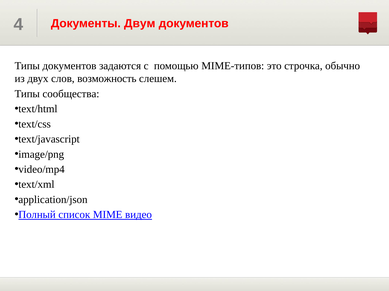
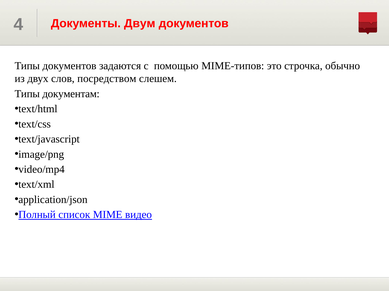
возможность: возможность -> посредством (107, 79)
сообщества: сообщества -> документам (71, 94)
